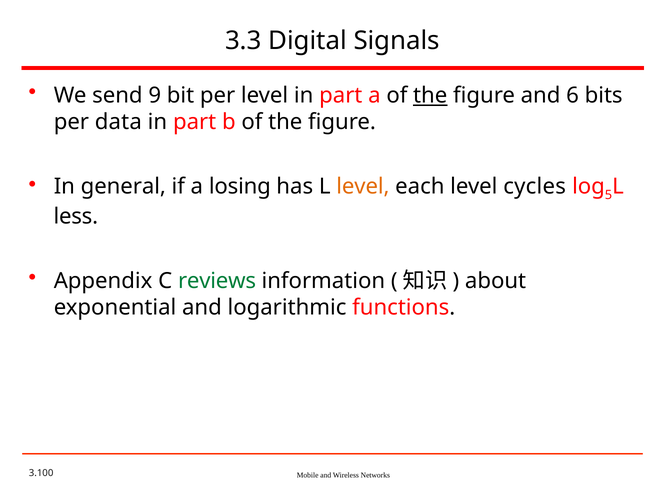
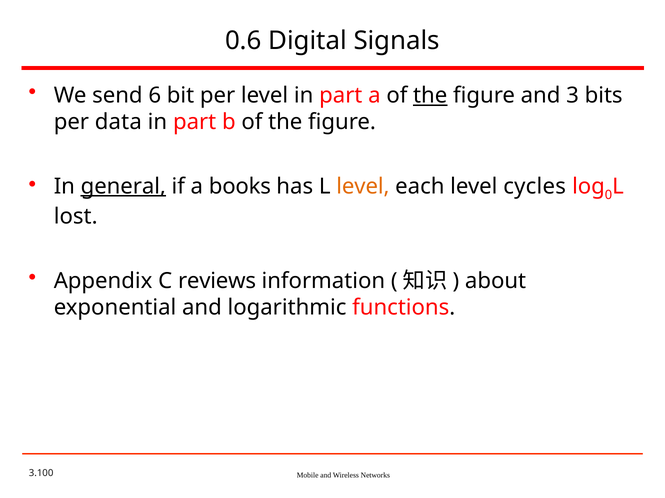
3.3: 3.3 -> 0.6 (243, 41)
9: 9 -> 6 (155, 96)
6: 6 -> 3 (573, 96)
general underline: none -> present (123, 187)
losing: losing -> books (240, 187)
5: 5 -> 0 (609, 195)
less: less -> lost (76, 217)
reviews colour: green -> black (217, 281)
